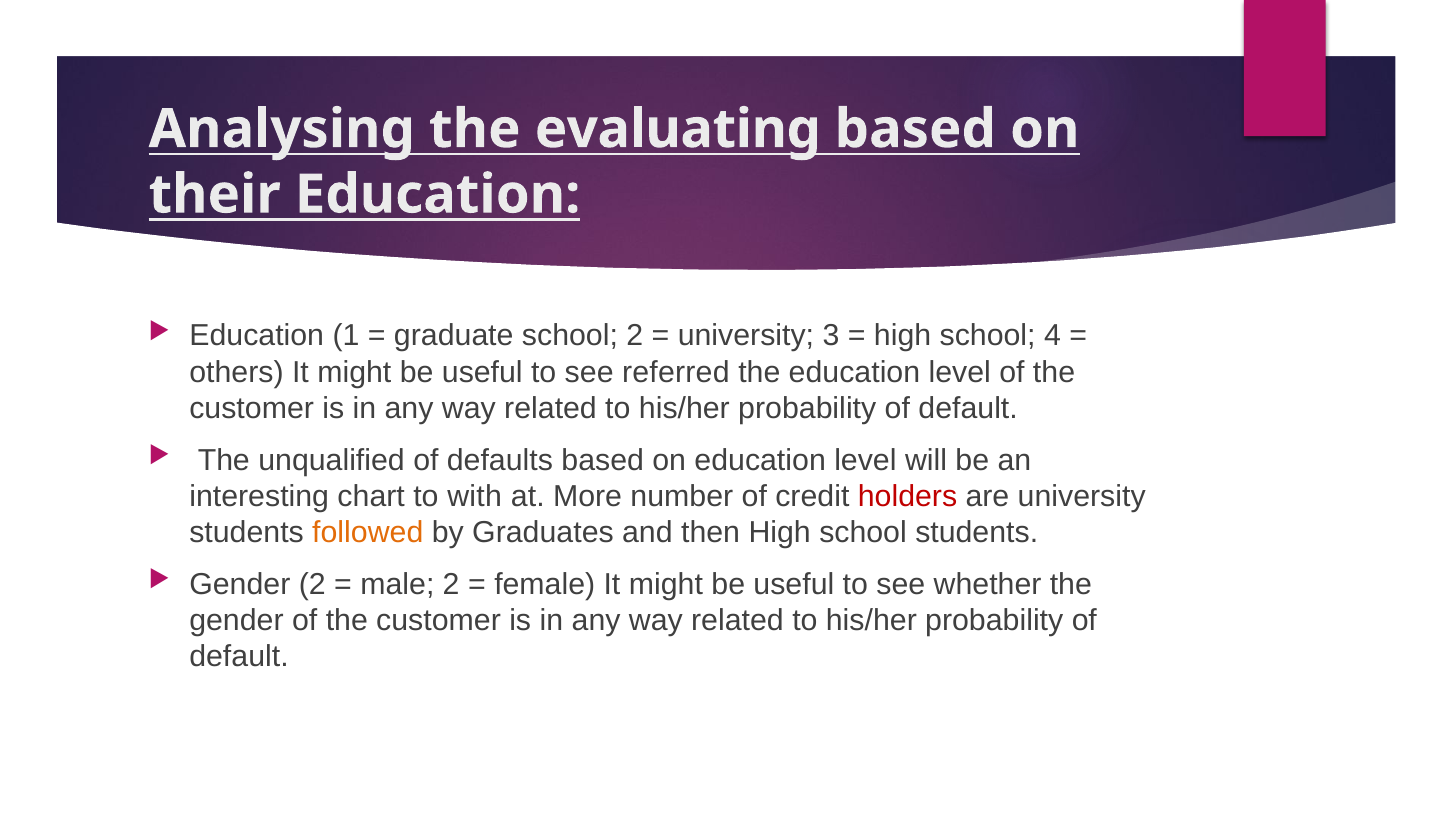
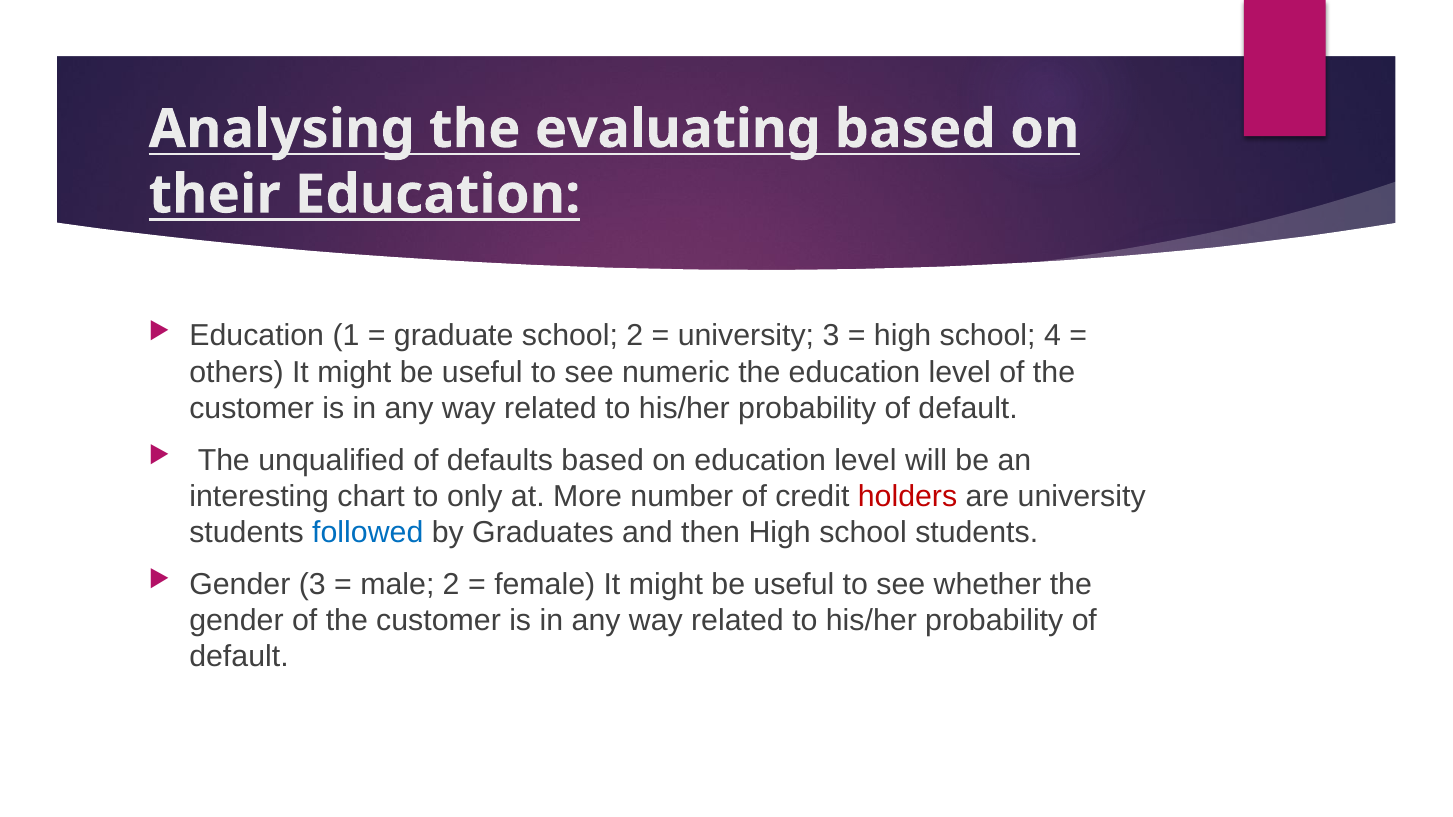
referred: referred -> numeric (676, 372)
with: with -> only (475, 497)
followed colour: orange -> blue (368, 533)
Gender 2: 2 -> 3 (312, 584)
